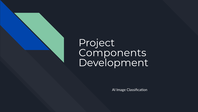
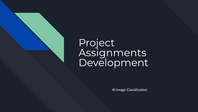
Components: Components -> Assignments (112, 53)
